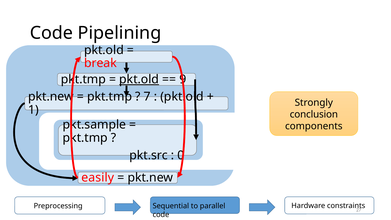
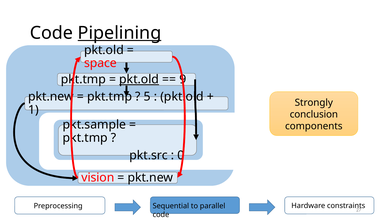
Pipelining underline: none -> present (120, 33)
break: break -> space (100, 63)
7: 7 -> 5 (147, 97)
easily: easily -> vision (98, 178)
